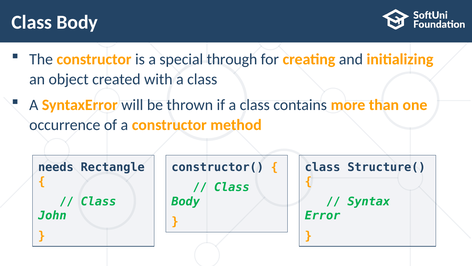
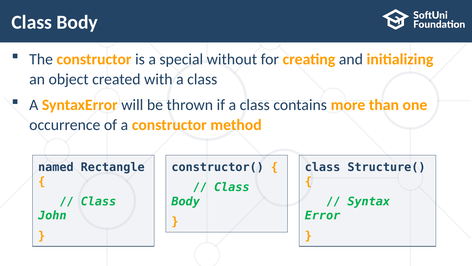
through: through -> without (232, 59)
needs: needs -> named (56, 167)
